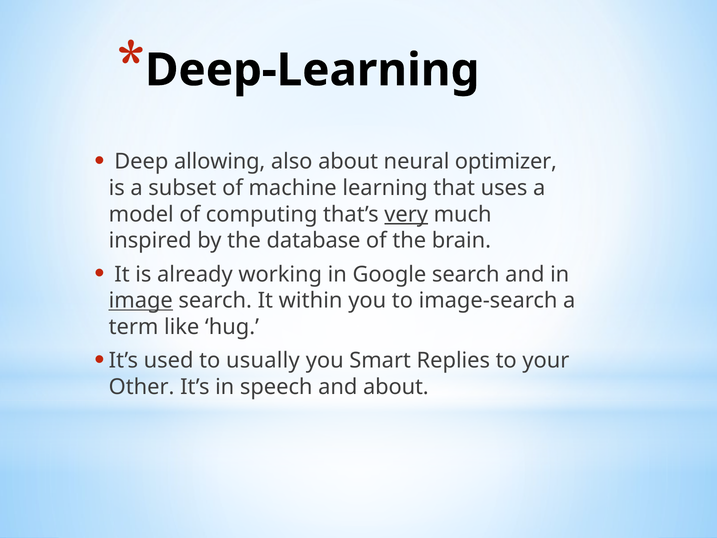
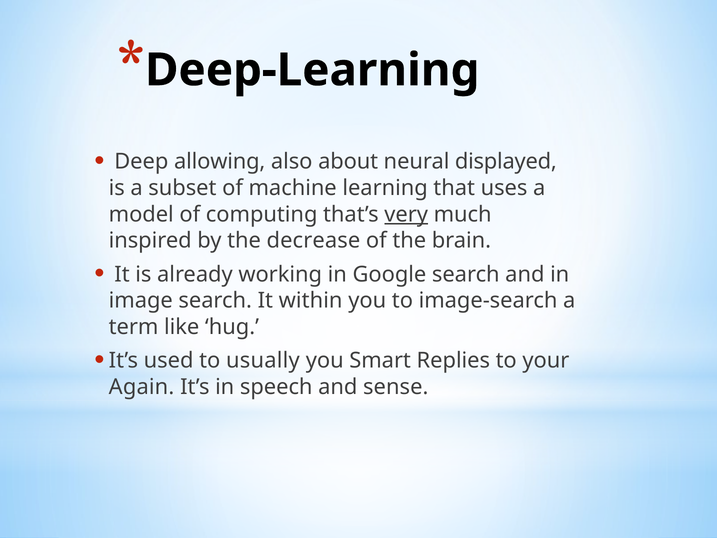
optimizer: optimizer -> displayed (506, 162)
database: database -> decrease (313, 241)
image underline: present -> none (141, 300)
Other: Other -> Again (142, 387)
and about: about -> sense (396, 387)
